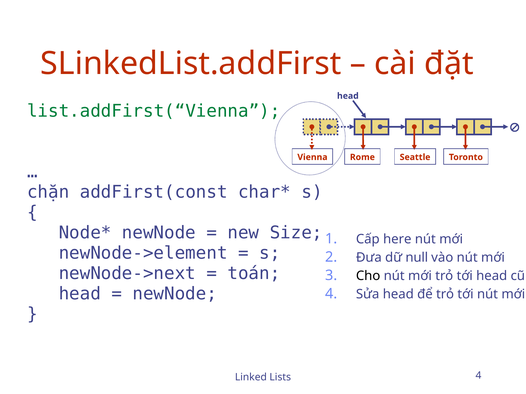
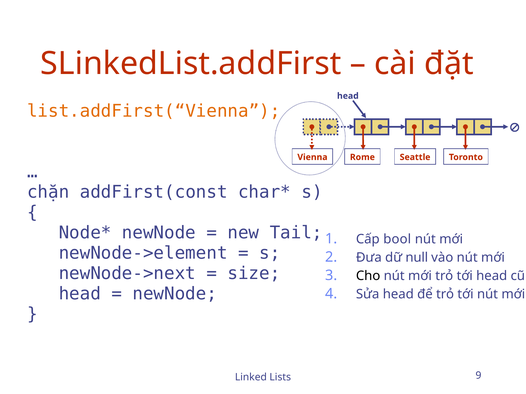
list.addFirst(“Vienna colour: green -> orange (154, 111)
Size: Size -> Tail (296, 233)
here: here -> bool (397, 239)
toán: toán -> size (254, 274)
Lists 4: 4 -> 9 (478, 376)
